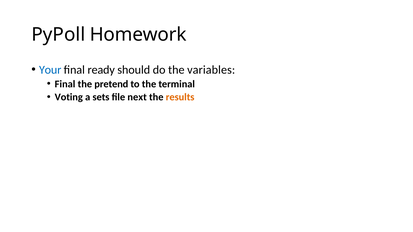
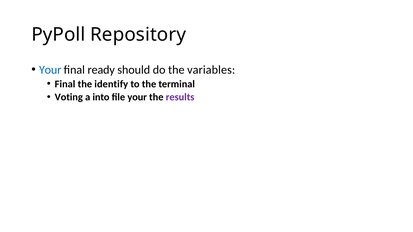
Homework: Homework -> Repository (138, 35)
pretend: pretend -> identify (111, 84)
sets: sets -> into (101, 97)
file next: next -> your (137, 97)
results colour: orange -> purple (180, 97)
